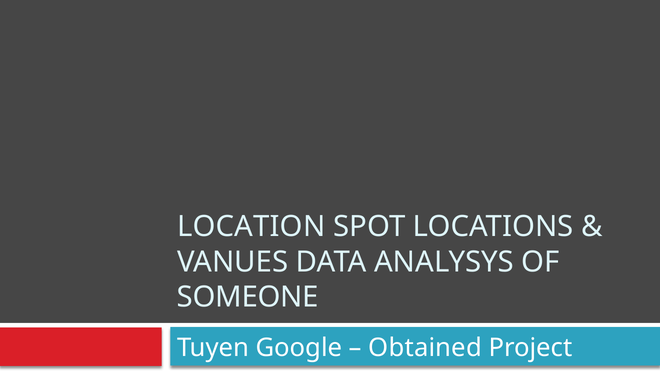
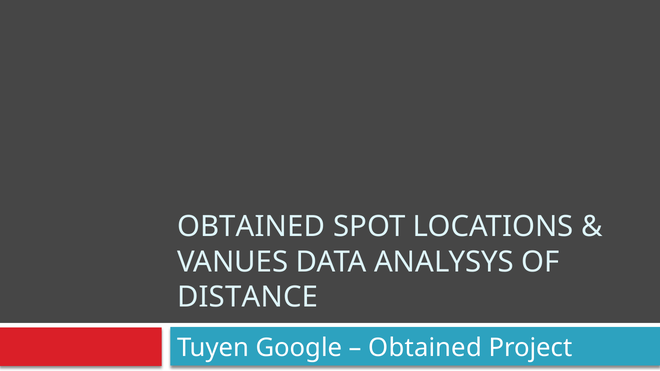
LOCATION: LOCATION -> OBTAINED (251, 227)
SOMEONE: SOMEONE -> DISTANCE (248, 297)
